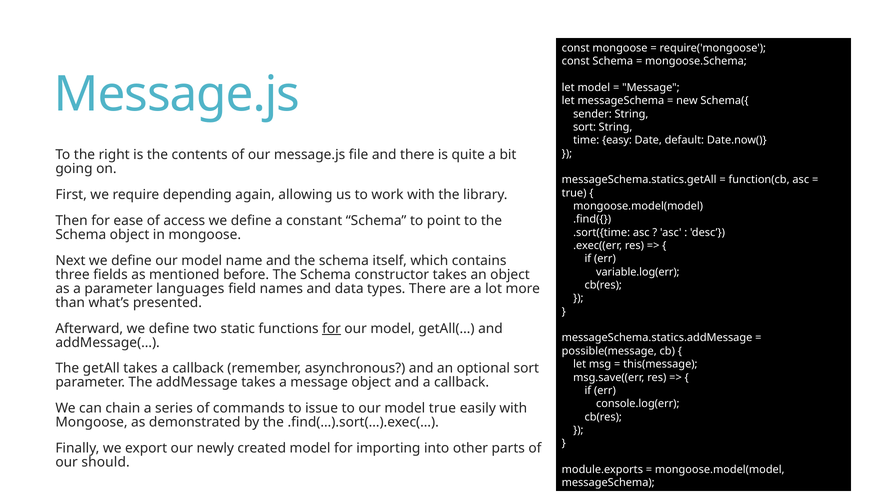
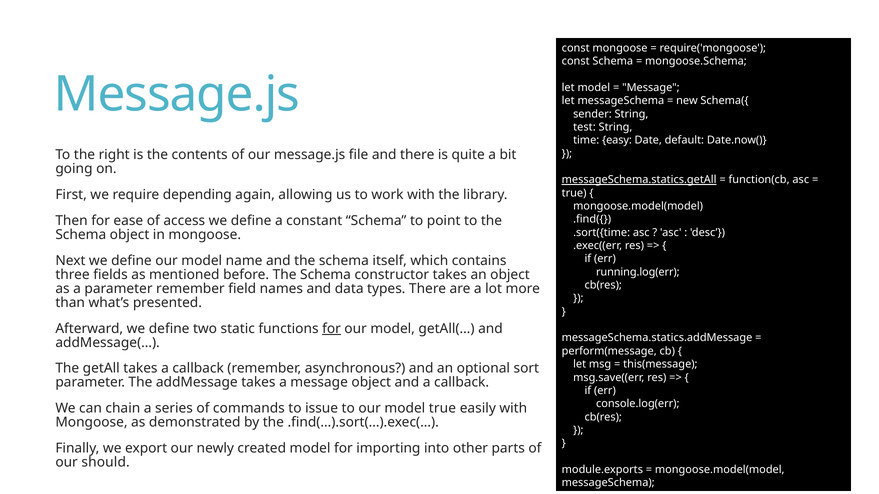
sort: sort -> test (584, 127)
messageSchema.statics.getAll underline: none -> present (639, 180)
variable.log(err: variable.log(err -> running.log(err (638, 272)
parameter languages: languages -> remember (190, 289)
possible(message: possible(message -> perform(message (609, 351)
